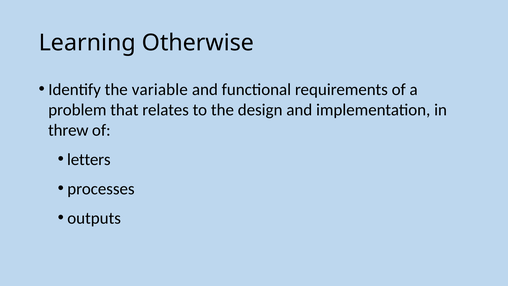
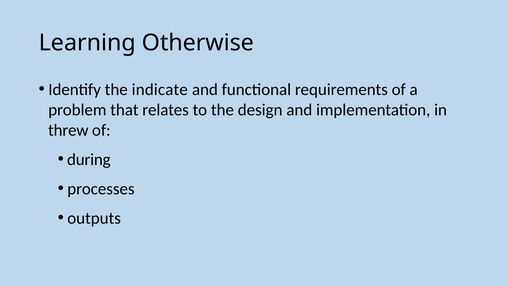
variable: variable -> indicate (160, 89)
letters: letters -> during (89, 159)
